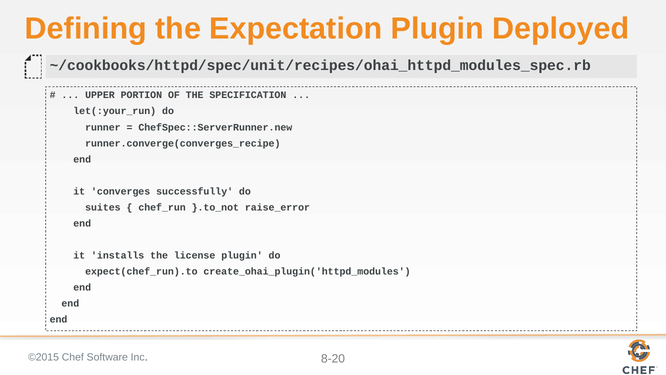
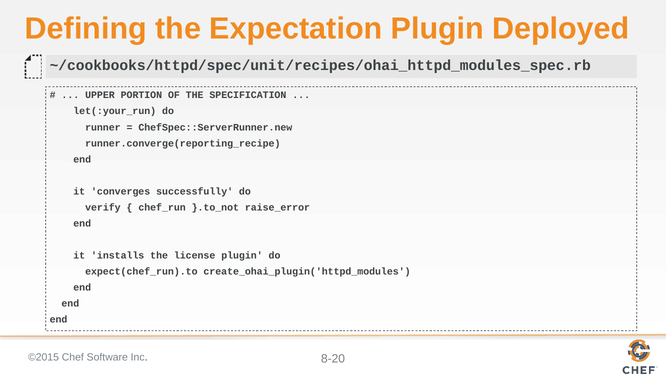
runner.converge(converges_recipe: runner.converge(converges_recipe -> runner.converge(reporting_recipe (183, 143)
suites: suites -> verify (103, 207)
